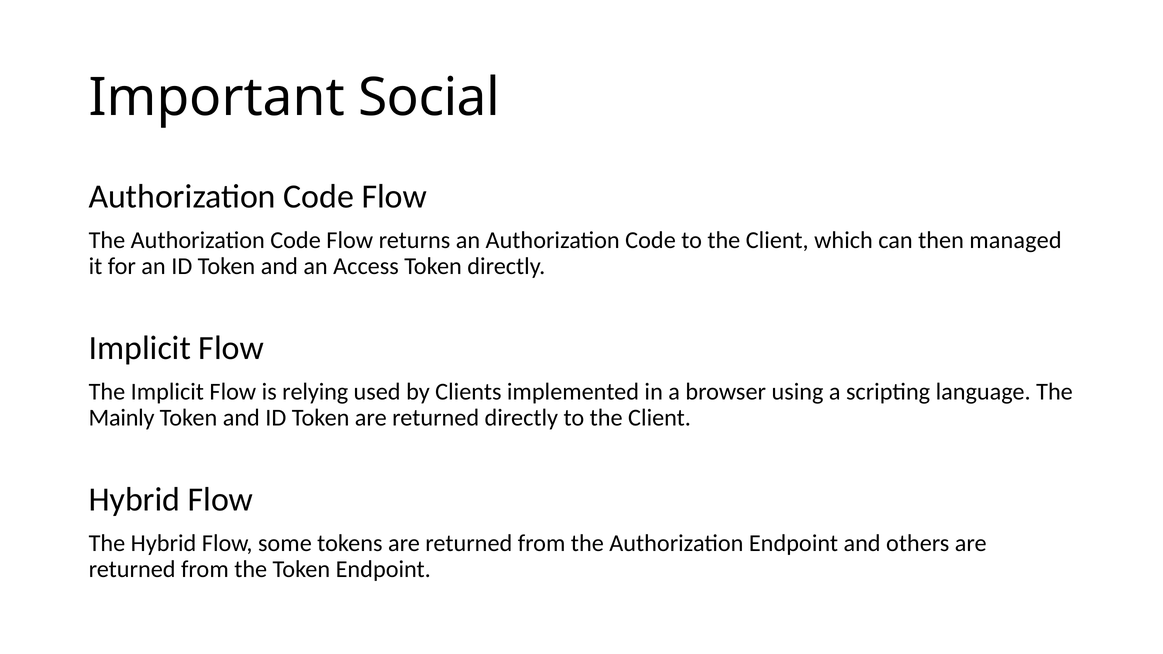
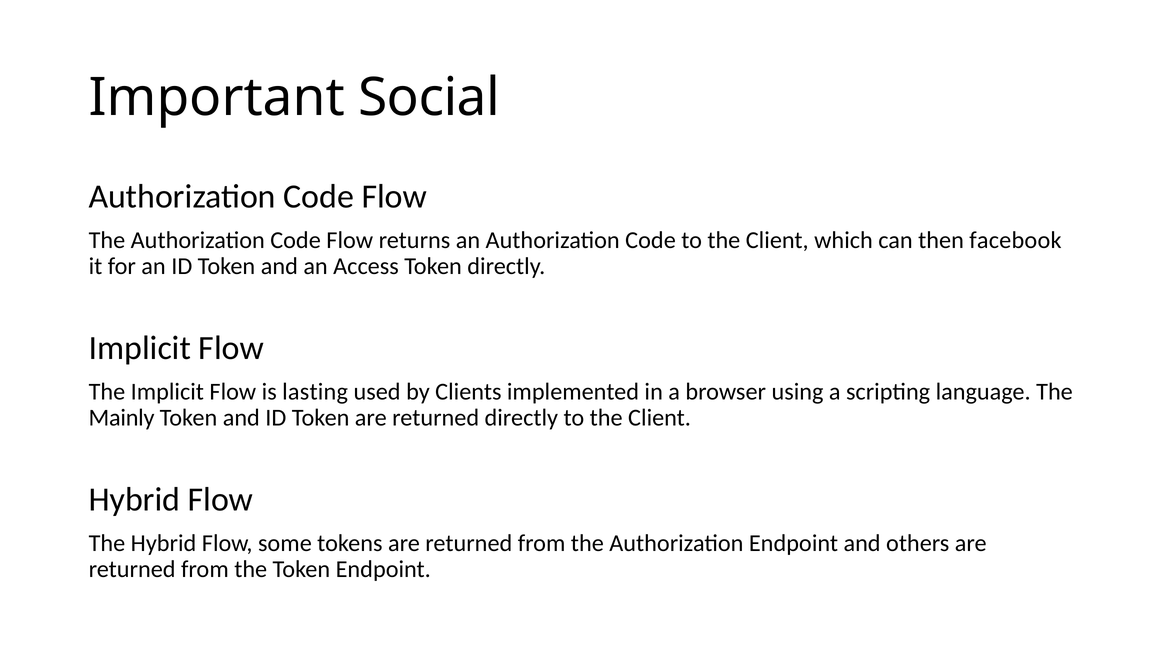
managed: managed -> facebook (1015, 240)
relying: relying -> lasting (315, 392)
